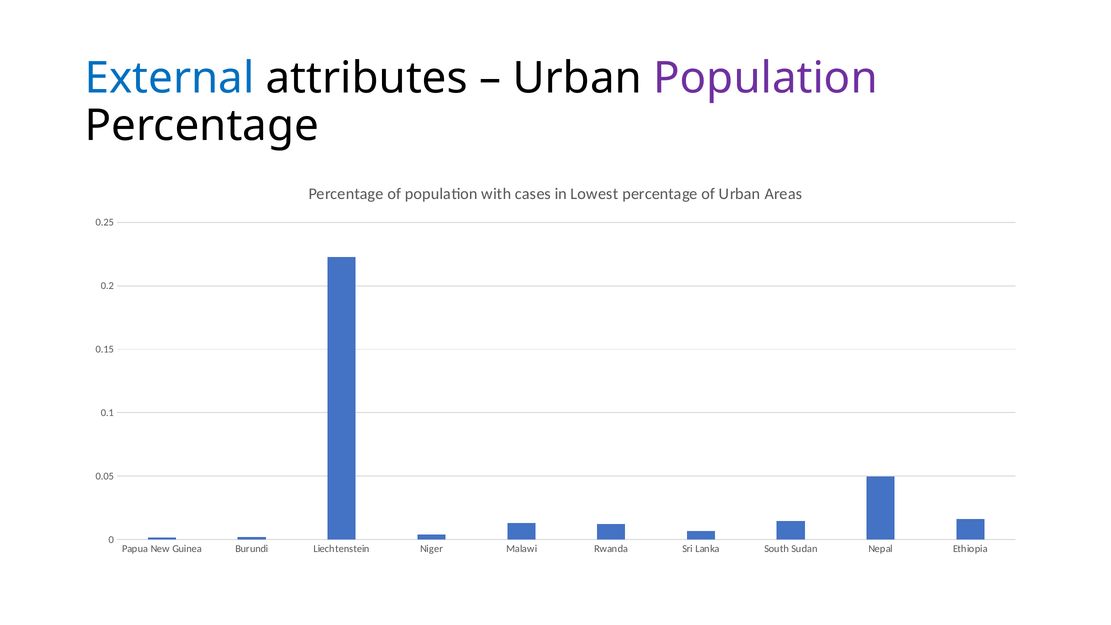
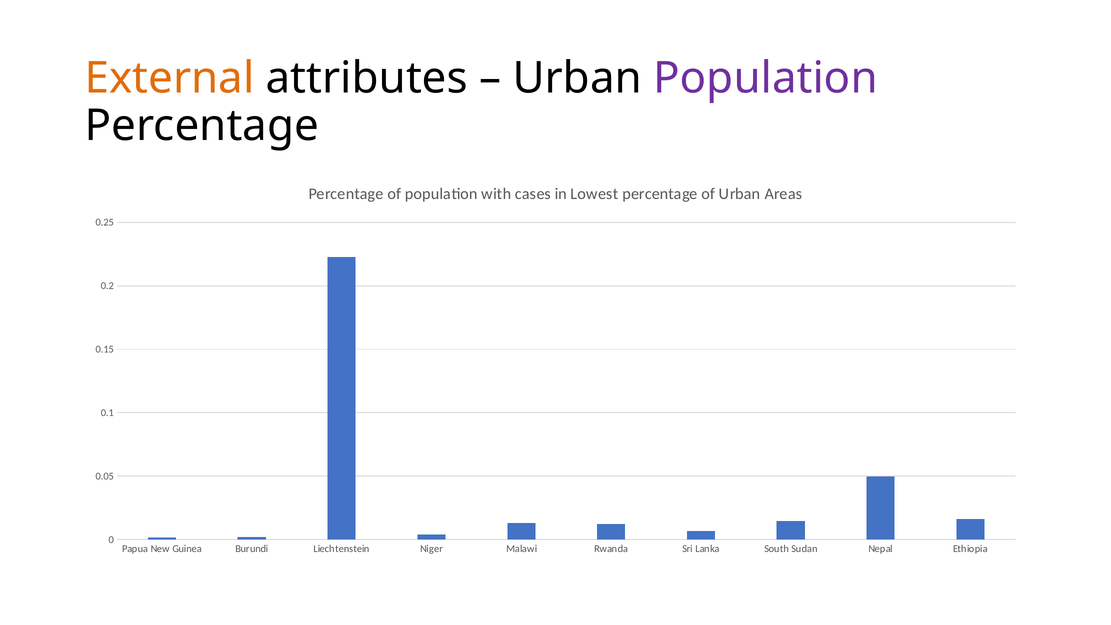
External colour: blue -> orange (170, 78)
